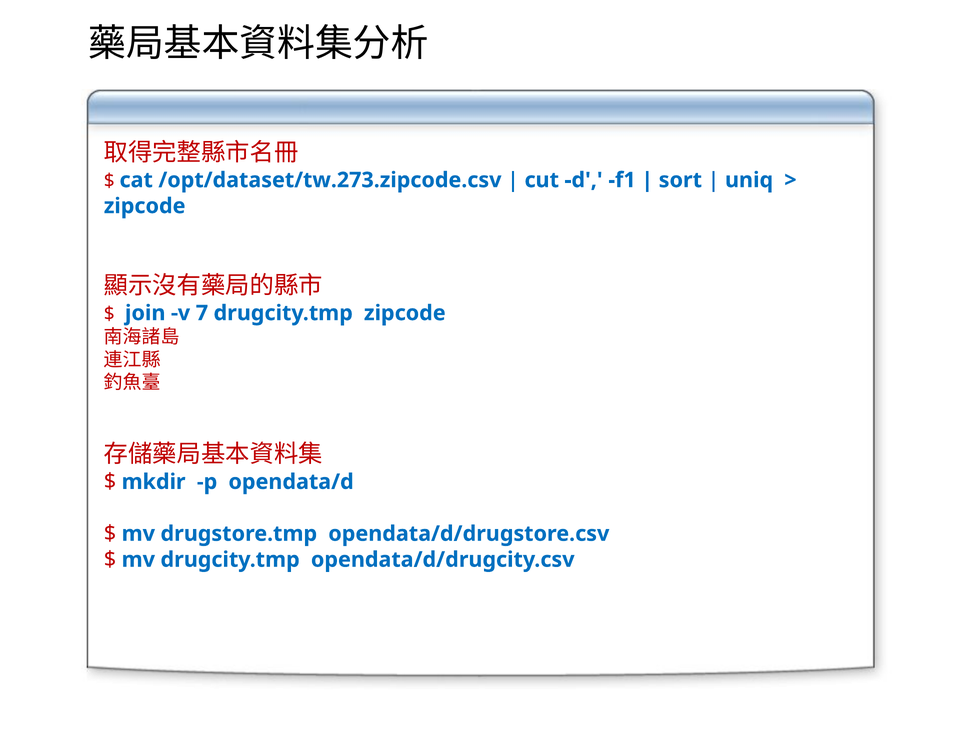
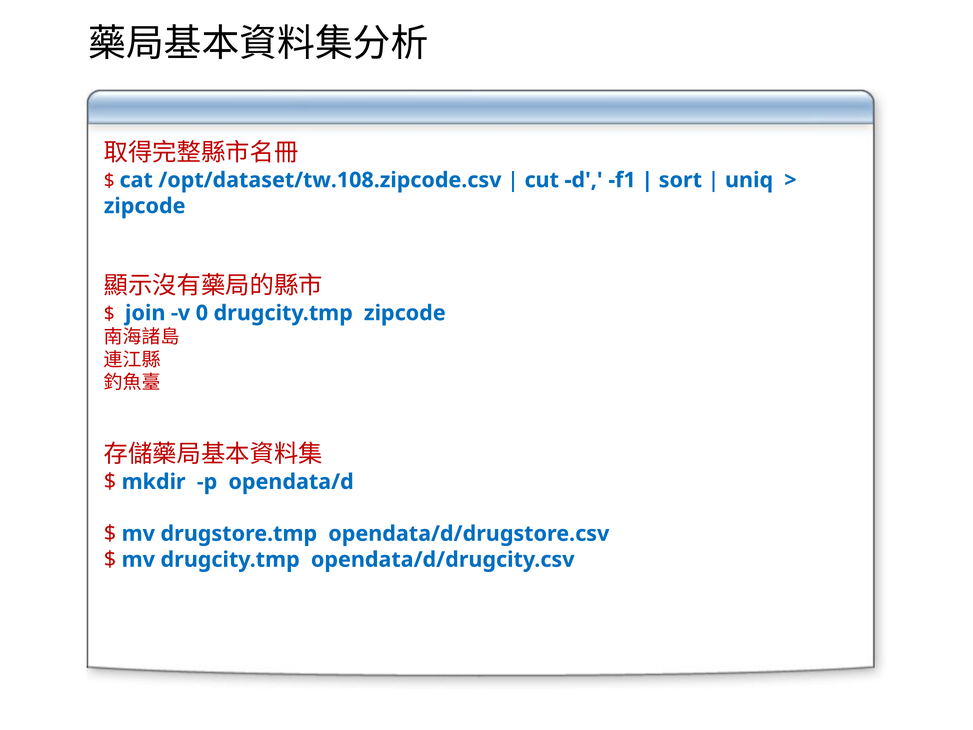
/opt/dataset/tw.273.zipcode.csv: /opt/dataset/tw.273.zipcode.csv -> /opt/dataset/tw.108.zipcode.csv (330, 180)
7: 7 -> 0 (202, 313)
